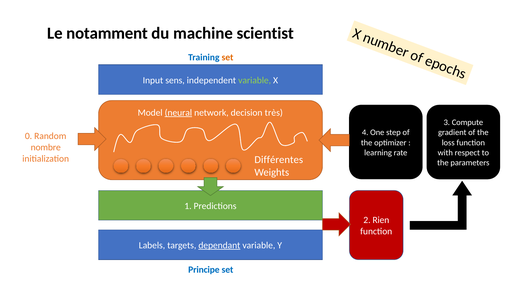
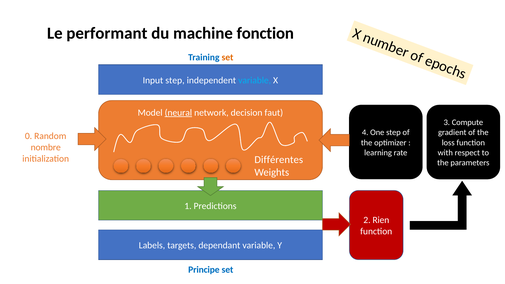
notamment: notamment -> performant (107, 33)
scientist: scientist -> fonction (265, 33)
Input sens: sens -> step (175, 80)
variable colour: light green -> light blue (255, 80)
très: très -> faut (274, 113)
dependant underline: present -> none (219, 245)
